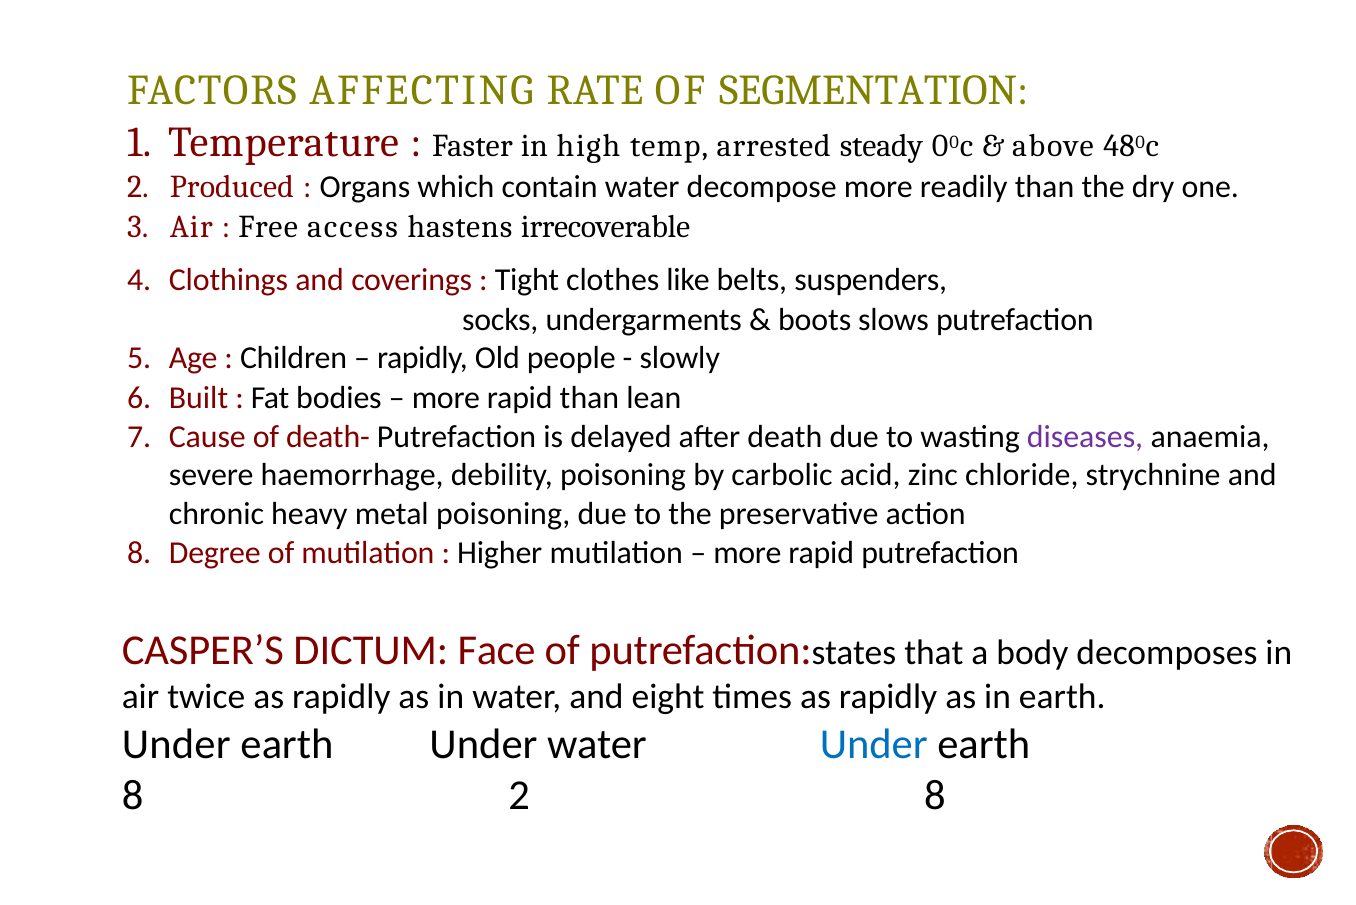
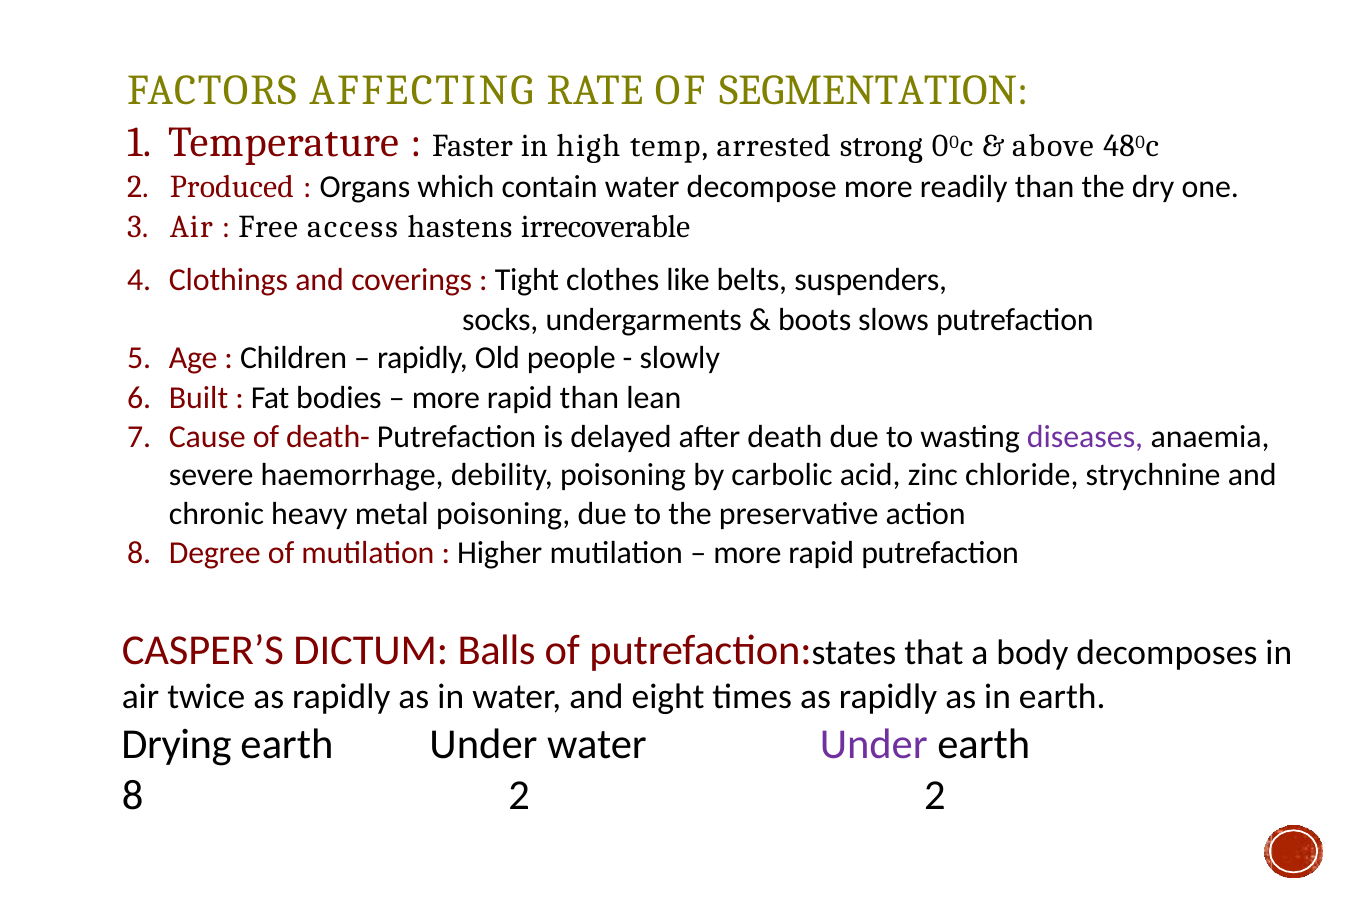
steady: steady -> strong (881, 146)
Face: Face -> Balls (497, 650)
Under: Under -> Drying (177, 744)
Under colour: blue -> purple (874, 744)
2 8: 8 -> 2 (935, 795)
